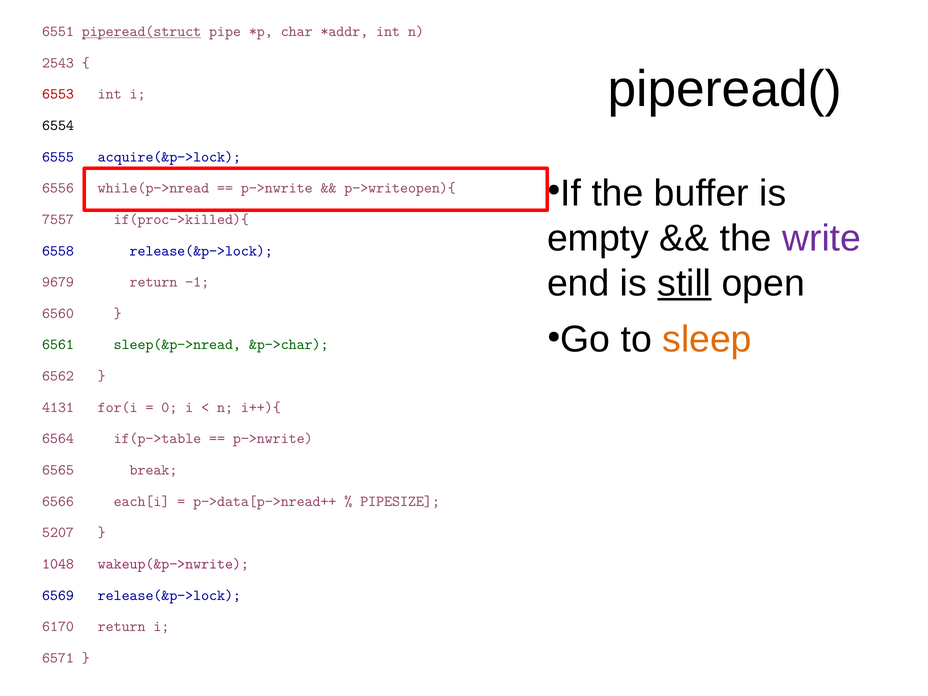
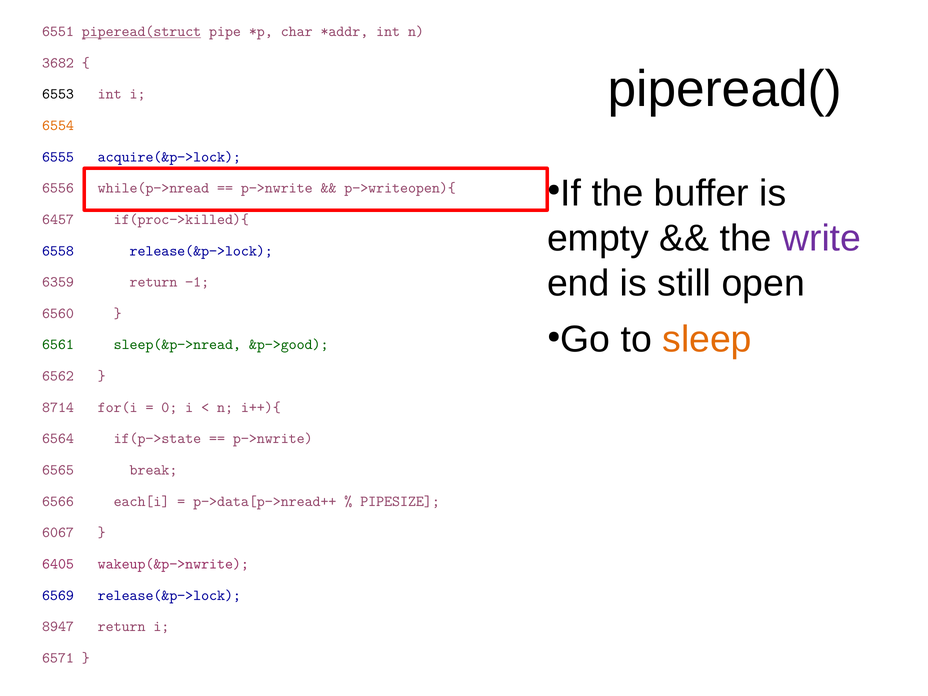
2543: 2543 -> 3682 (58, 63)
6553 colour: red -> black (58, 94)
6554 colour: black -> orange (58, 125)
7557: 7557 -> 6457 (58, 219)
still underline: present -> none (684, 283)
9679: 9679 -> 6359 (58, 282)
&p−>char: &p−>char -> &p−>good (289, 344)
4131: 4131 -> 8714 (58, 407)
if(p−>table: if(p−>table -> if(p−>state (157, 438)
5207: 5207 -> 6067 (58, 532)
1048: 1048 -> 6405 (58, 564)
6170: 6170 -> 8947 (58, 626)
